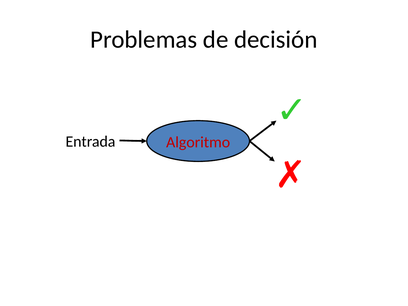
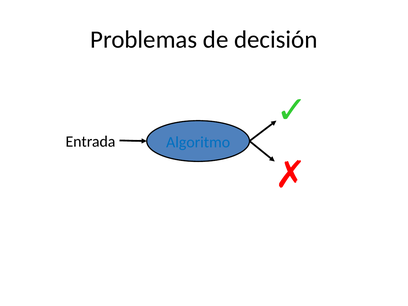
Algoritmo colour: red -> blue (198, 142)
